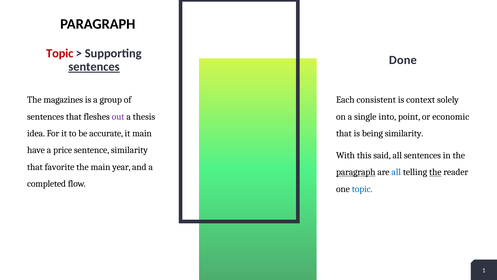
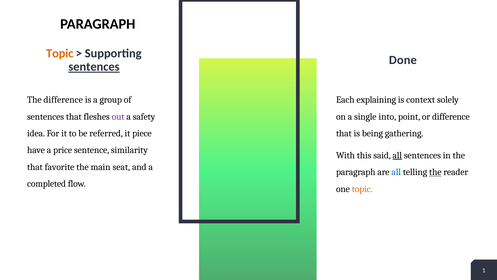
Topic colour: red -> orange (60, 53)
The magazines: magazines -> difference (63, 100)
consistent: consistent -> explaining (376, 100)
thesis: thesis -> safety (144, 116)
or economic: economic -> difference (451, 116)
accurate: accurate -> referred (106, 133)
it main: main -> piece (142, 133)
being similarity: similarity -> gathering (404, 133)
all underline: none -> present (397, 155)
year: year -> seat (121, 167)
paragraph underline: present -> none (356, 172)
topic colour: blue -> orange (362, 189)
